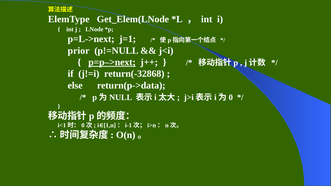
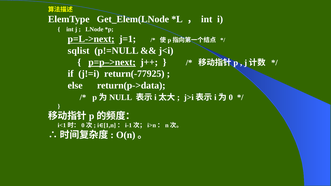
p=L->next underline: none -> present (91, 39)
prior: prior -> sqlist (79, 51)
return(-32868: return(-32868 -> return(-77925 (134, 74)
